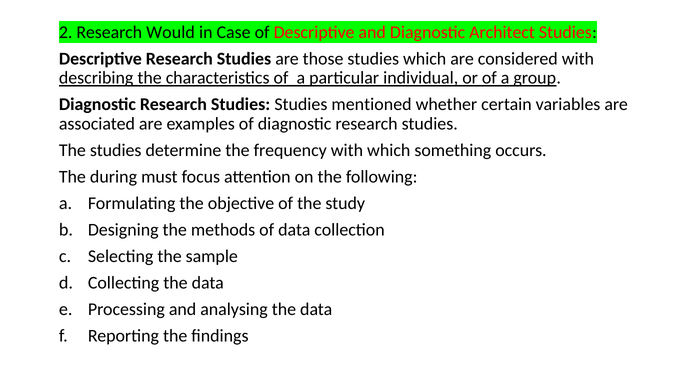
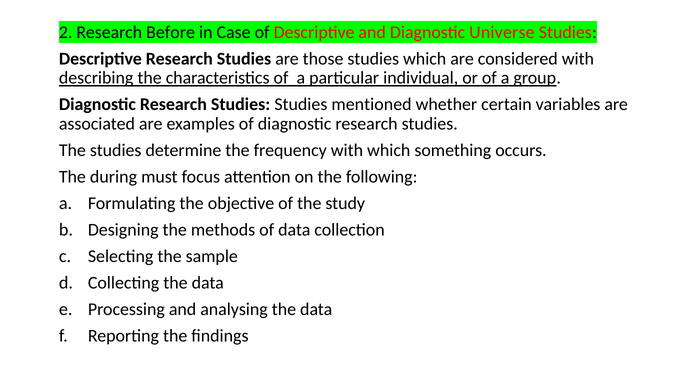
Would: Would -> Before (171, 32)
Architect: Architect -> Universe (502, 32)
